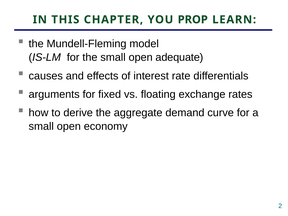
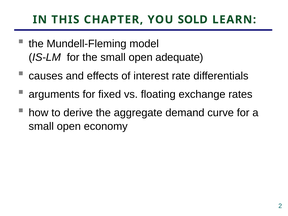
PROP: PROP -> SOLD (193, 20)
